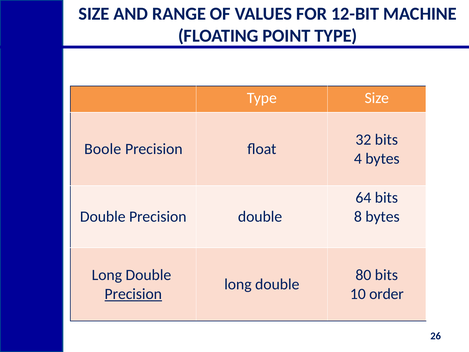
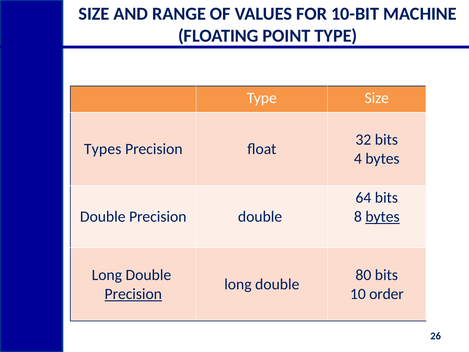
12-BIT: 12-BIT -> 10-BIT (355, 14)
Boole: Boole -> Types (103, 149)
bytes underline: none -> present (382, 217)
